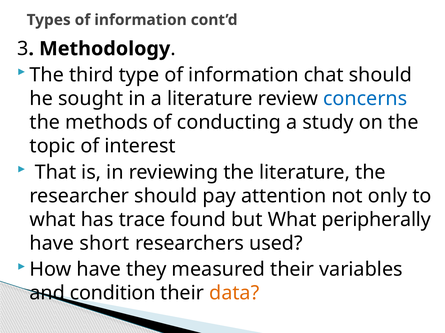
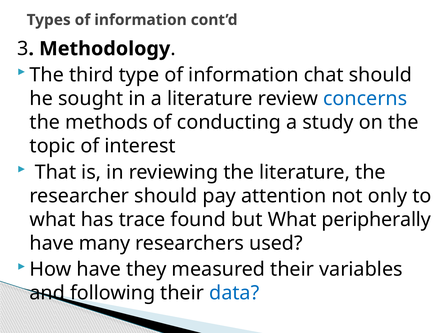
short: short -> many (105, 244)
condition: condition -> following (113, 294)
data colour: orange -> blue (234, 294)
